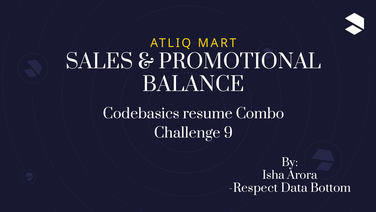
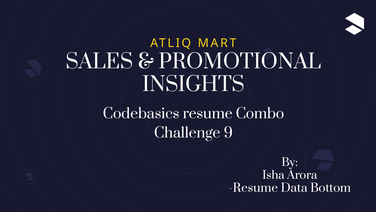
BALANCE: BALANCE -> INSIGHTS (193, 84)
Respect: Respect -> Resume (253, 188)
